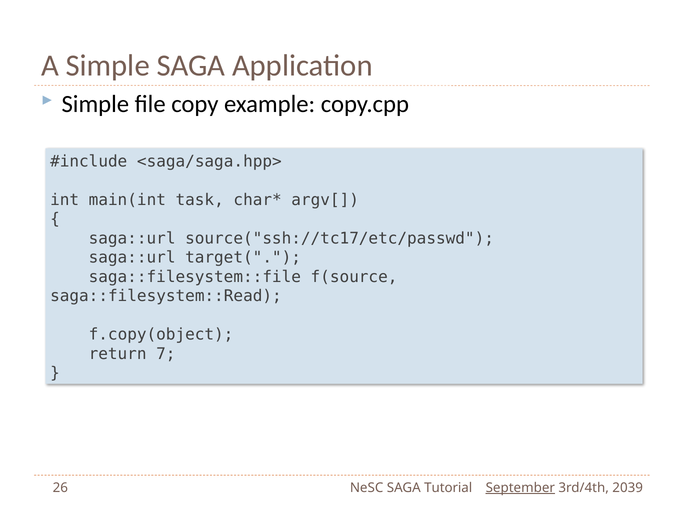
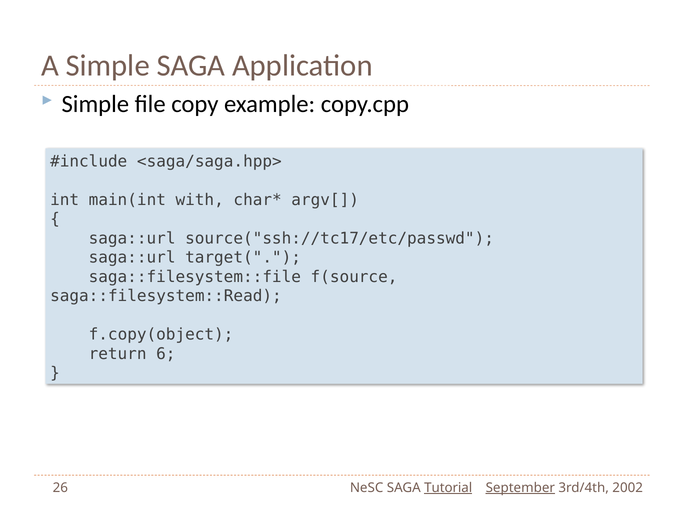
task: task -> with (200, 200)
7: 7 -> 6 (166, 354)
Tutorial underline: none -> present (448, 488)
2039: 2039 -> 2002 (628, 488)
